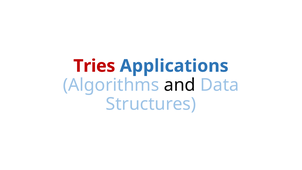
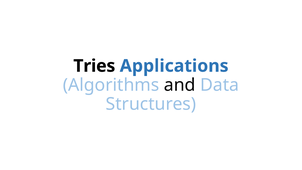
Tries colour: red -> black (94, 66)
